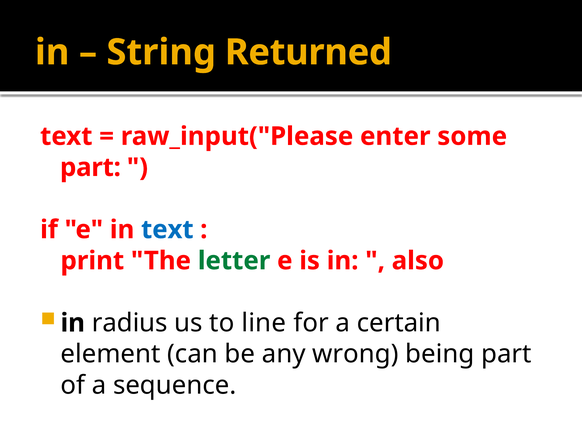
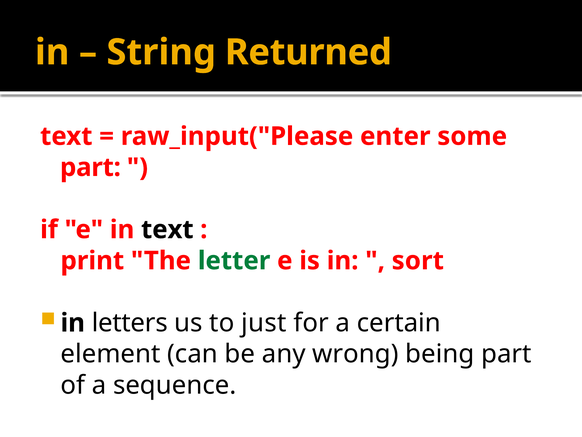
text colour: blue -> black (167, 229)
also: also -> sort (418, 260)
radius: radius -> letters (130, 323)
line: line -> just (264, 323)
